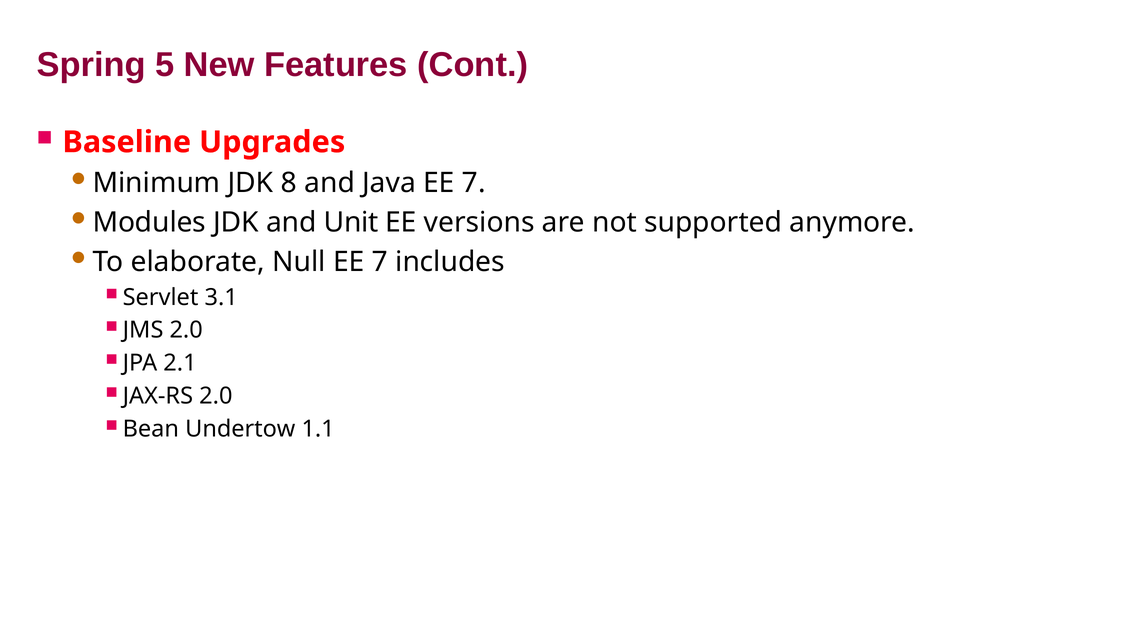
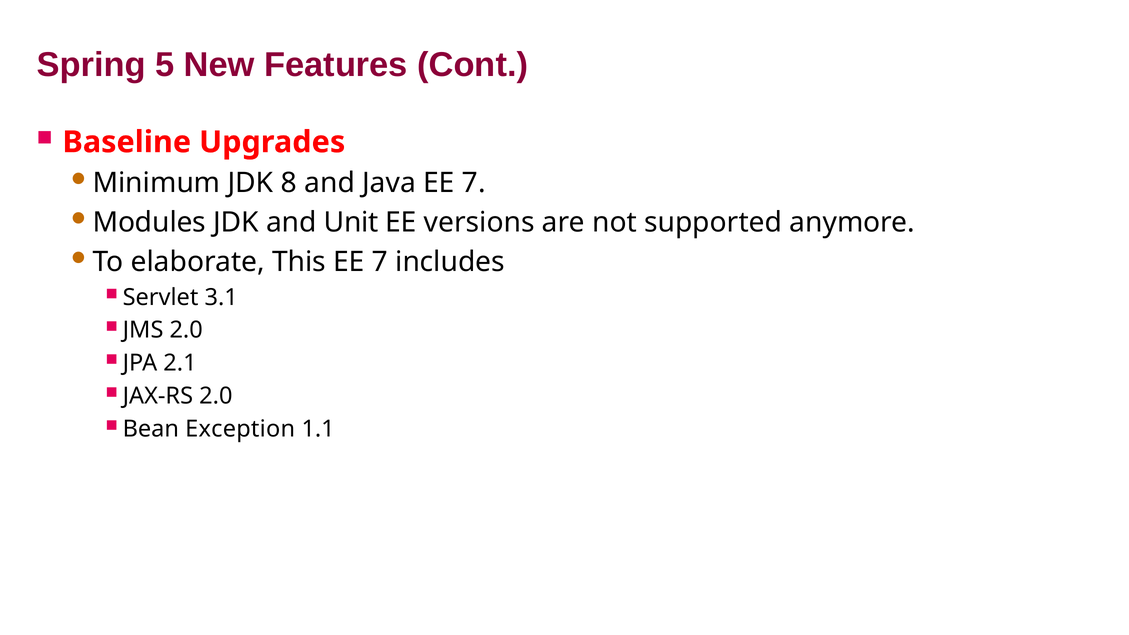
Null: Null -> This (299, 262)
Undertow: Undertow -> Exception (240, 429)
